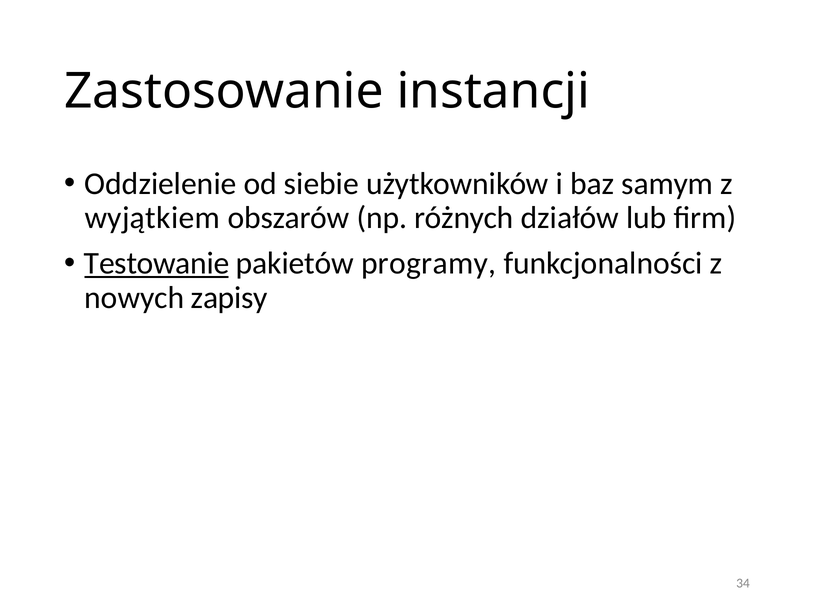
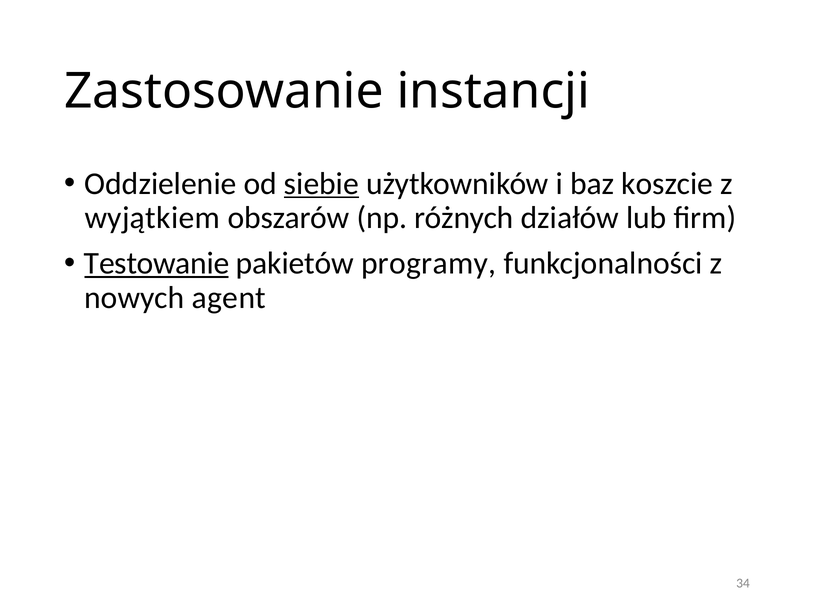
siebie underline: none -> present (321, 184)
samym: samym -> koszcie (667, 184)
zapisy: zapisy -> agent (229, 297)
